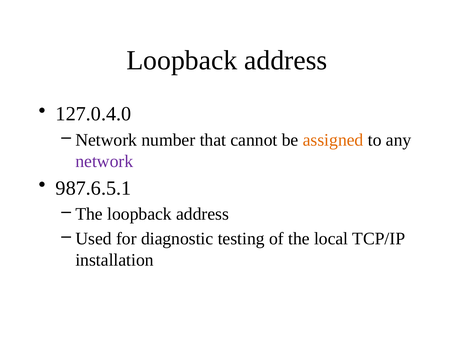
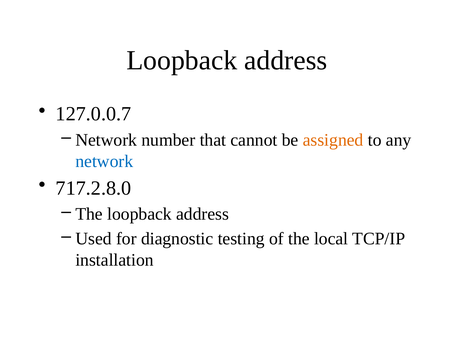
127.0.4.0: 127.0.4.0 -> 127.0.0.7 (93, 114)
network colour: purple -> blue (104, 161)
987.6.5.1: 987.6.5.1 -> 717.2.8.0 (93, 188)
